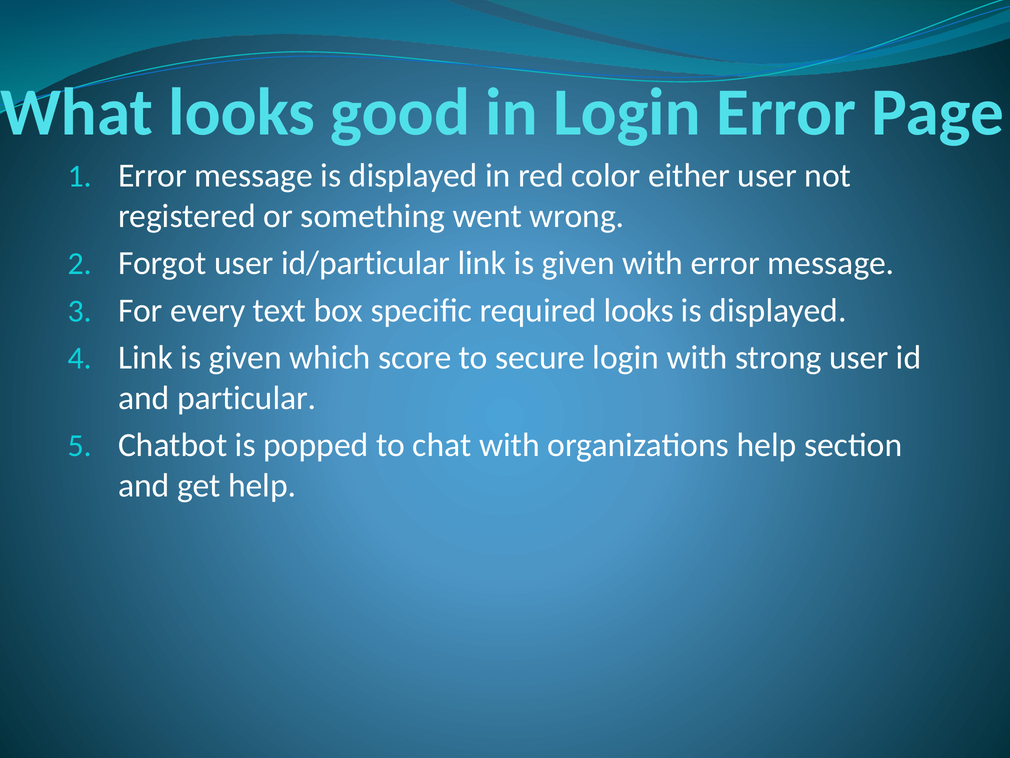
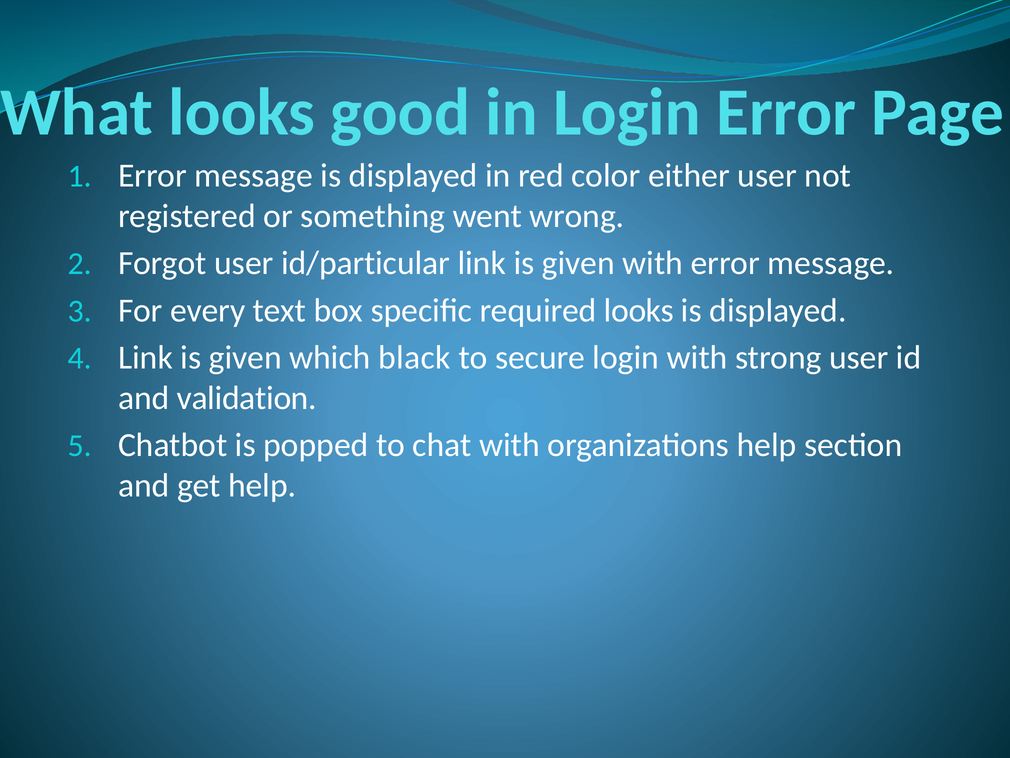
score: score -> black (415, 357)
particular: particular -> validation (247, 398)
